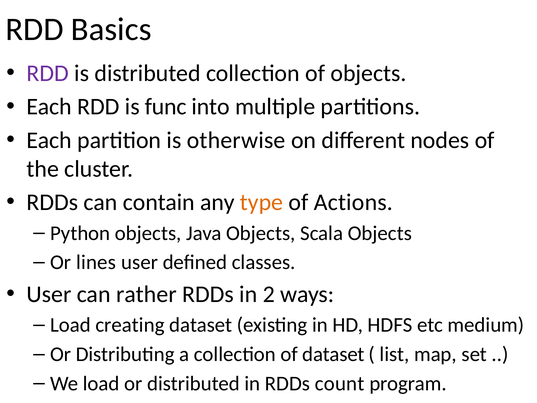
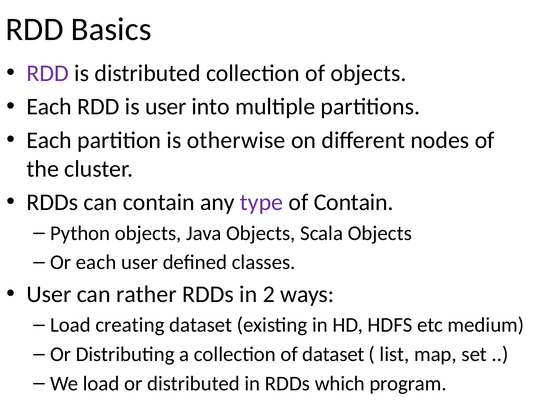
is func: func -> user (166, 107)
type colour: orange -> purple (262, 202)
of Actions: Actions -> Contain (354, 202)
Or lines: lines -> each (96, 262)
count: count -> which (340, 383)
